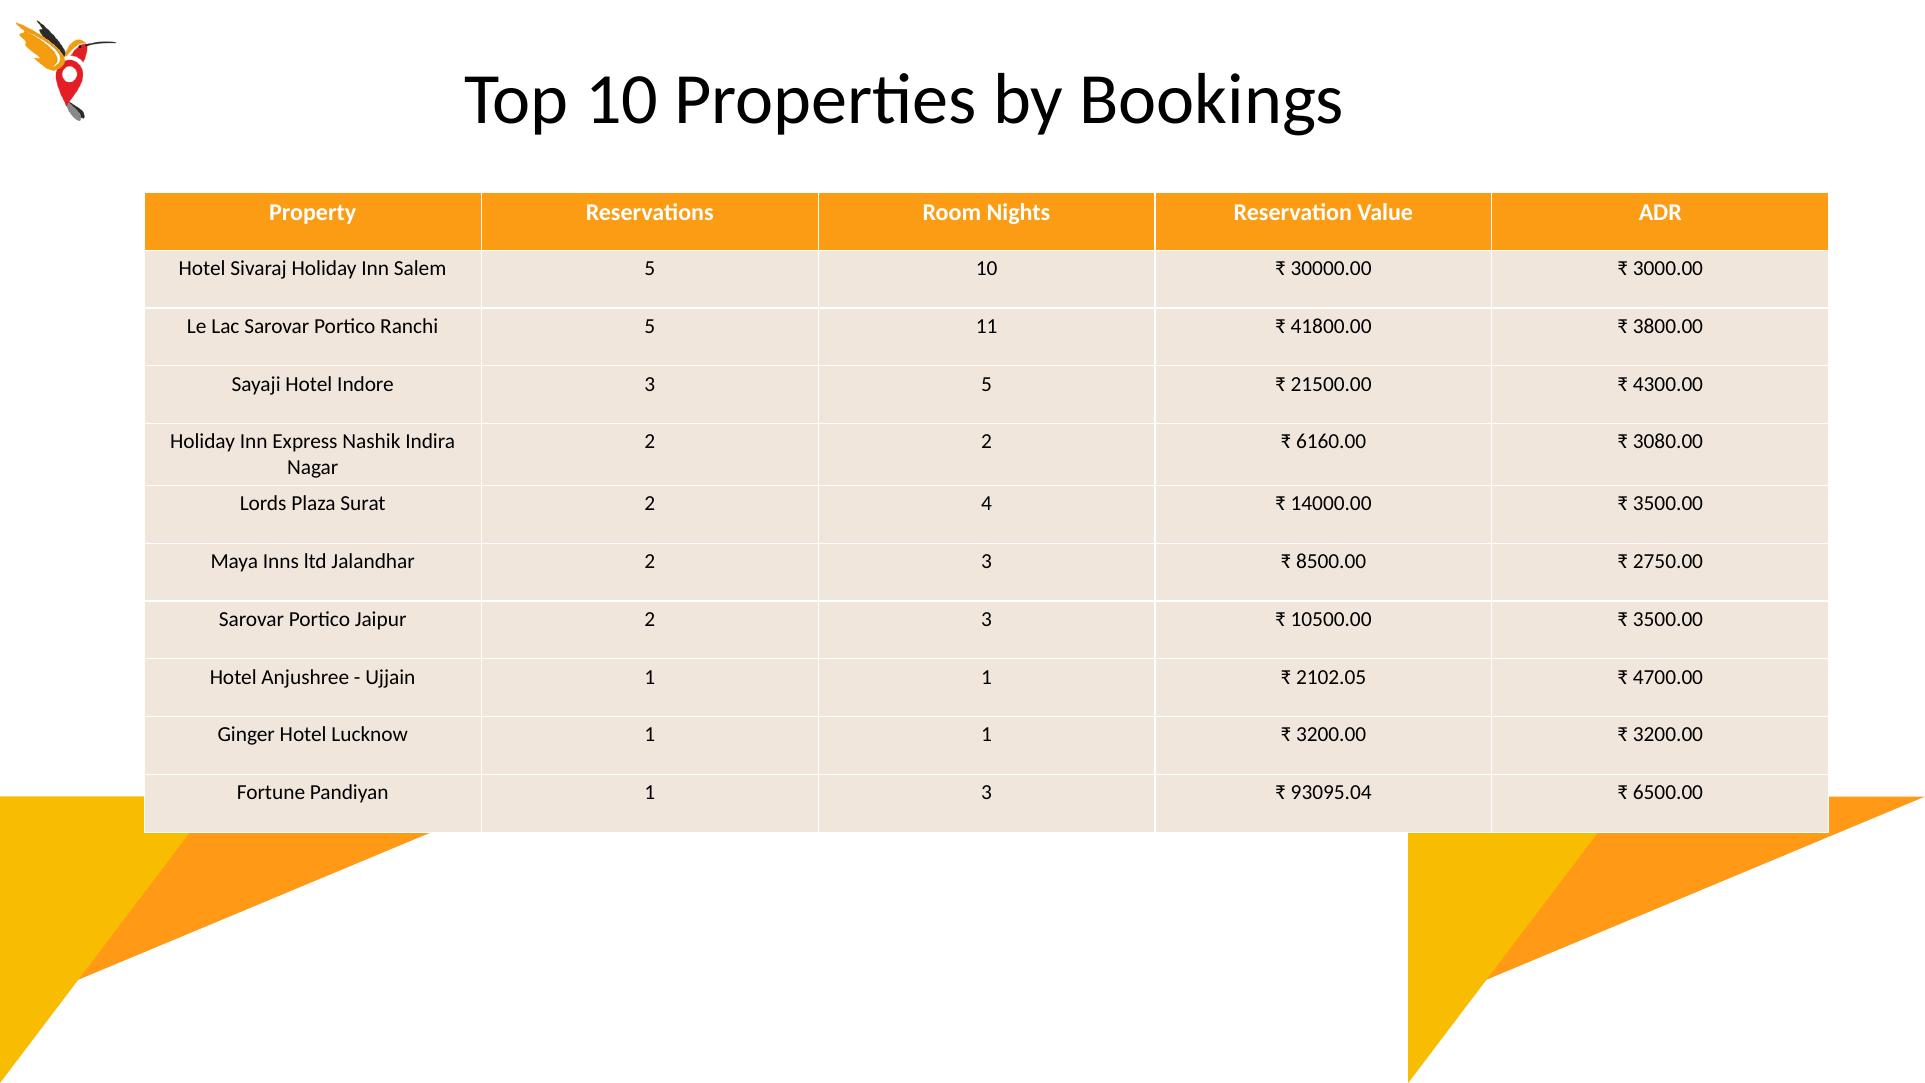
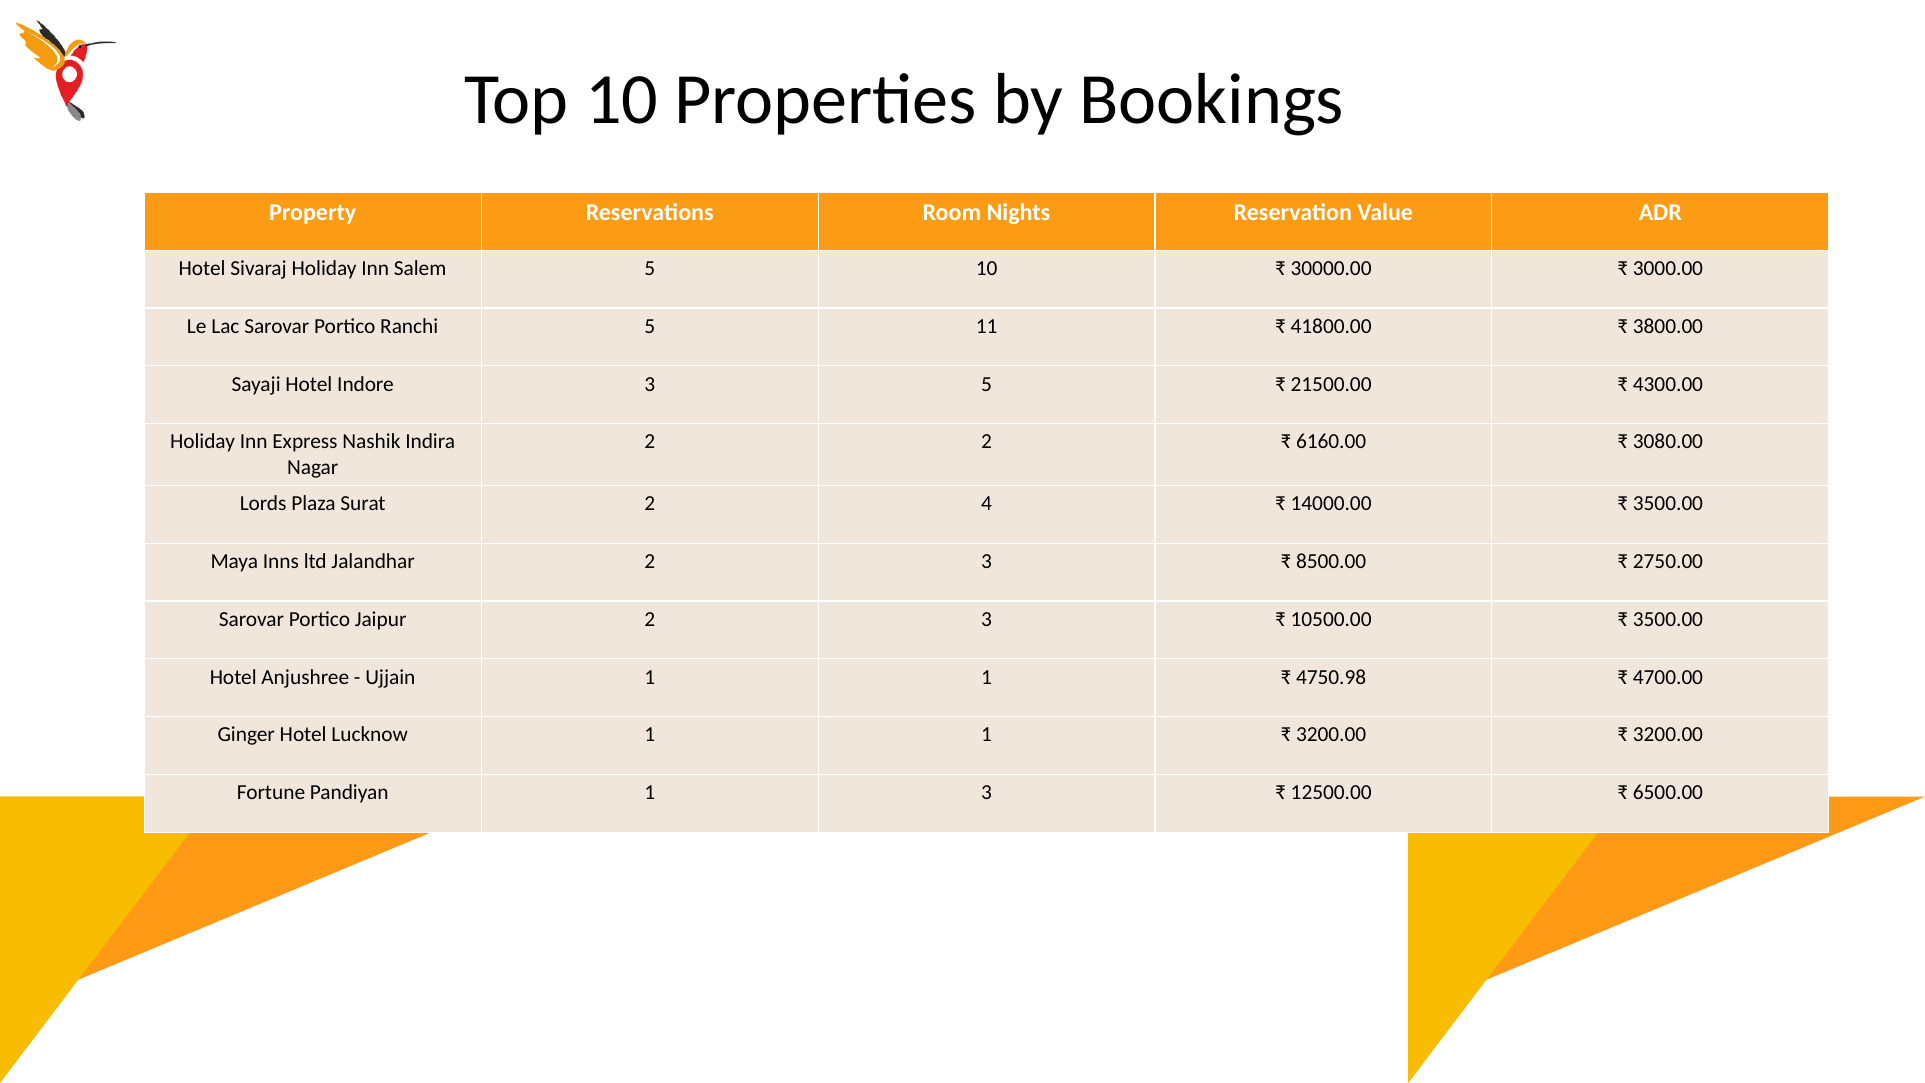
2102.05: 2102.05 -> 4750.98 (1331, 677)
93095.04: 93095.04 -> 12500.00 (1331, 792)
